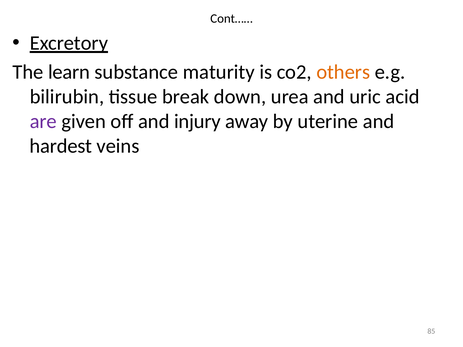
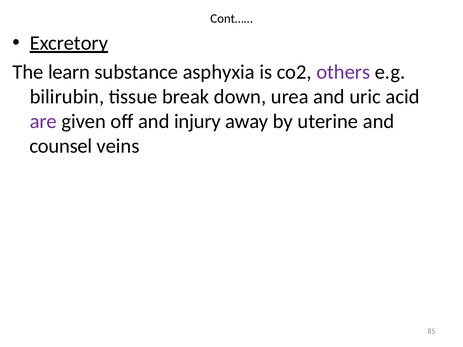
maturity: maturity -> asphyxia (219, 72)
others colour: orange -> purple (343, 72)
hardest: hardest -> counsel (61, 146)
